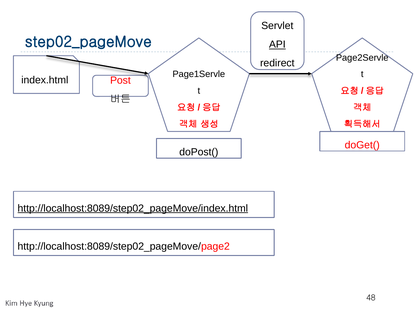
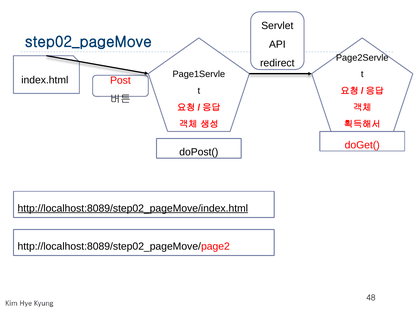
API underline: present -> none (277, 44)
